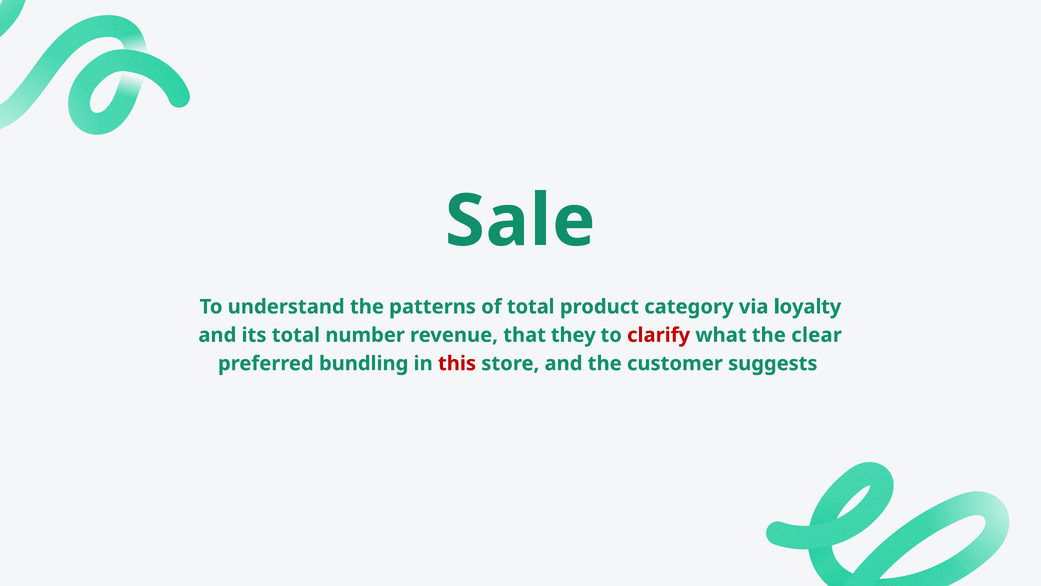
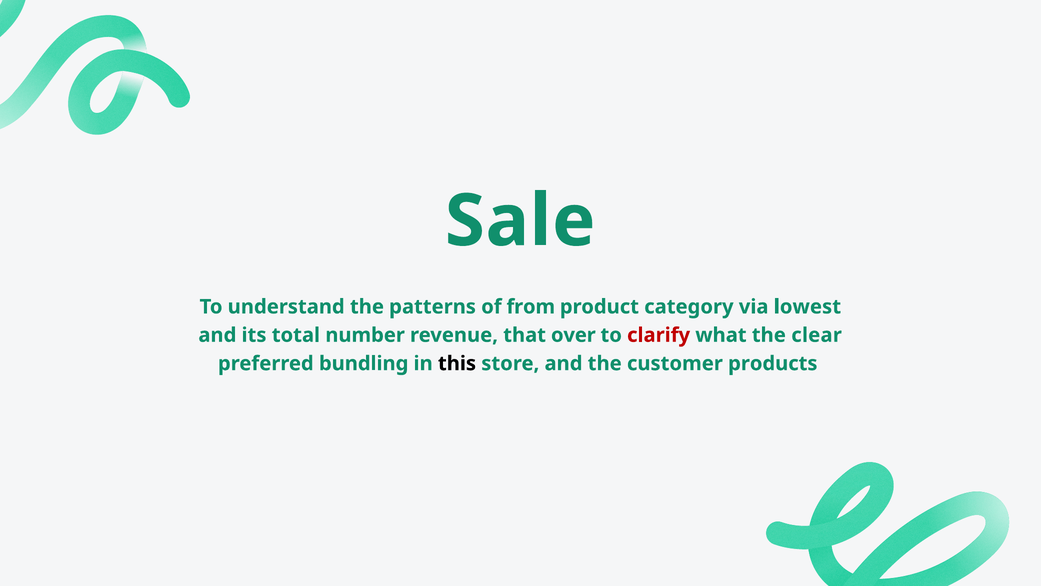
of total: total -> from (531, 307)
loyalty: loyalty -> lowest (807, 307)
they: they -> over (573, 335)
this colour: red -> black (457, 363)
suggests: suggests -> products (773, 363)
